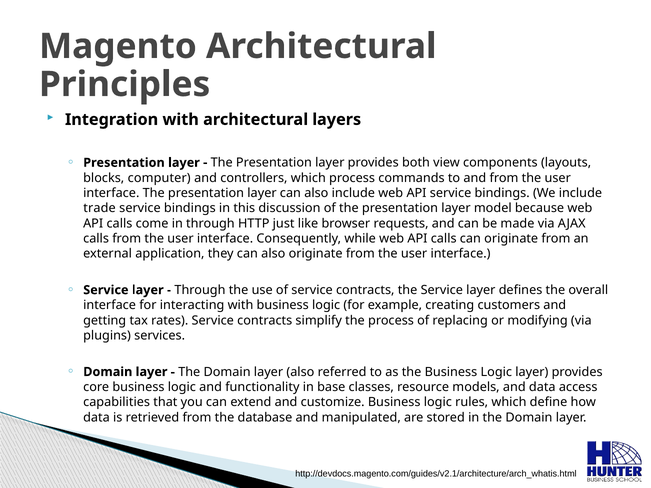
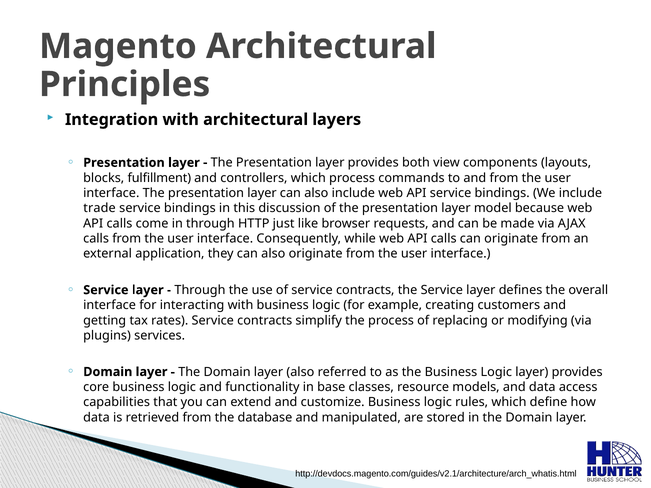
computer: computer -> fulfillment (159, 178)
